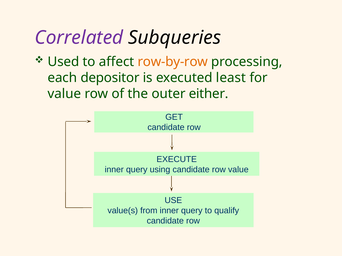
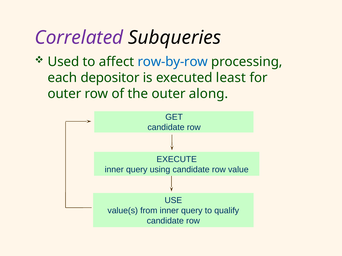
row-by-row colour: orange -> blue (173, 62)
value: value -> outer (64, 94)
either: either -> along (209, 94)
